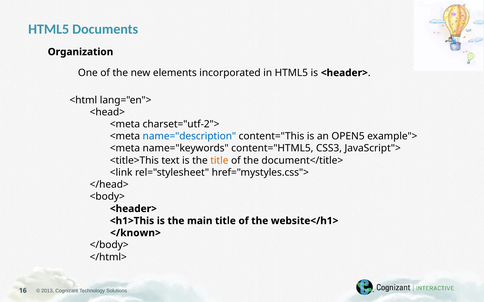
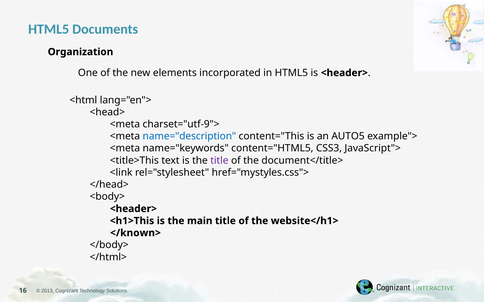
charset="utf-2">: charset="utf-2"> -> charset="utf-9"> (181, 124)
OPEN5: OPEN5 -> AUTO5 (348, 136)
title colour: orange -> purple (219, 161)
